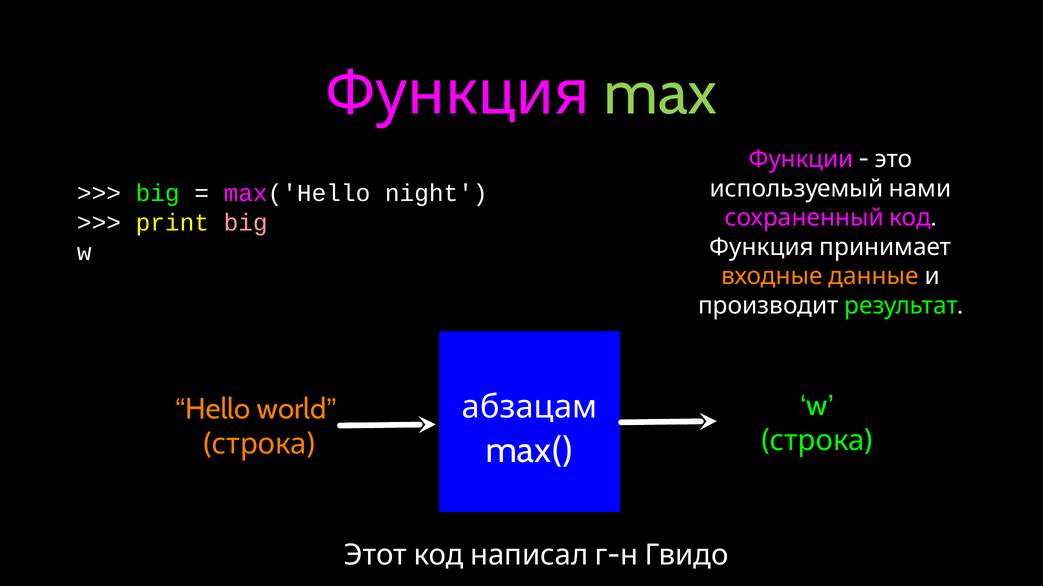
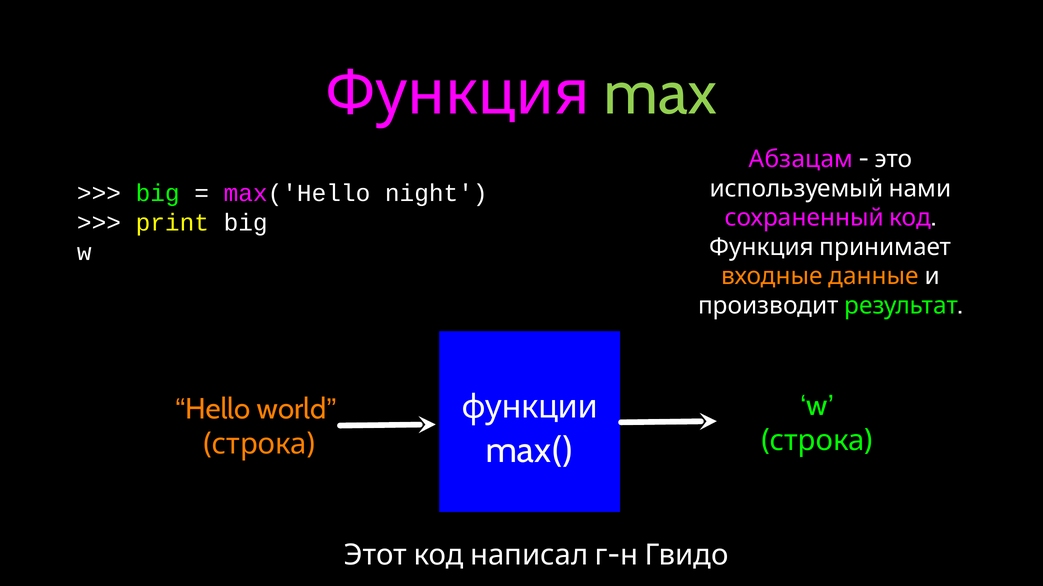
Функции: Функции -> Абзацам (801, 159)
big colour: pink -> white (246, 223)
абзацам: абзацам -> функции (530, 407)
